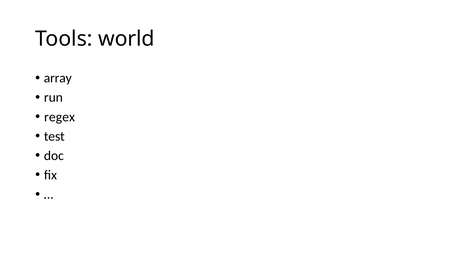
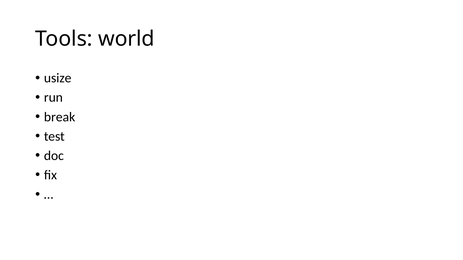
array: array -> usize (58, 78)
regex: regex -> break (60, 117)
